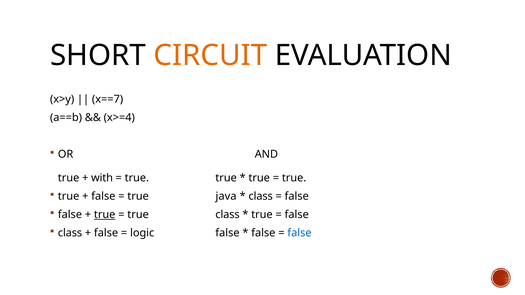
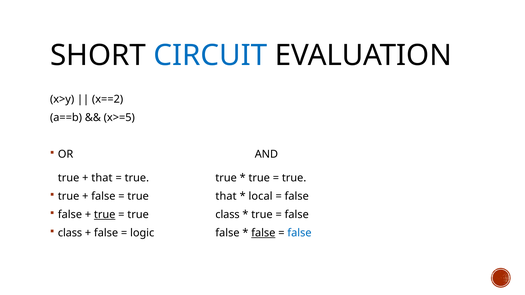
CIRCUIT colour: orange -> blue (210, 55)
x==7: x==7 -> x==2 (108, 99)
x>=4: x>=4 -> x>=5 (119, 118)
with: with -> that (102, 178)
true java: java -> that (226, 196)
class: class -> local (261, 196)
false underline: none -> present (263, 233)
